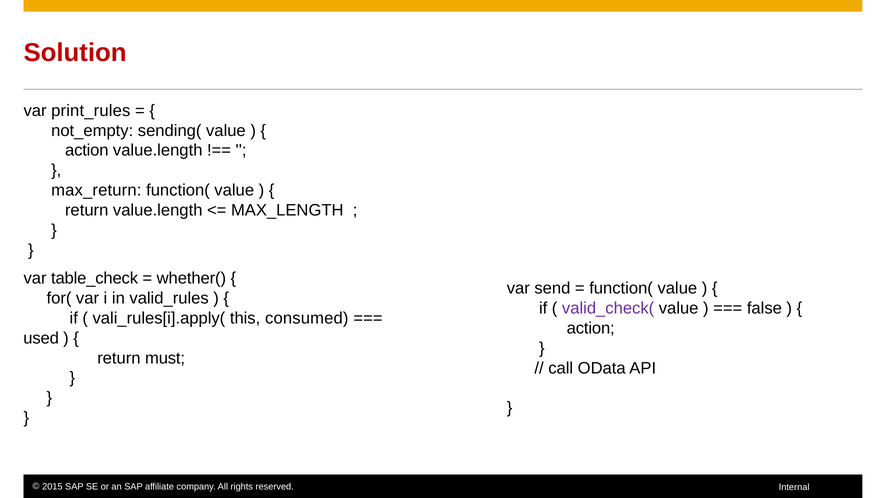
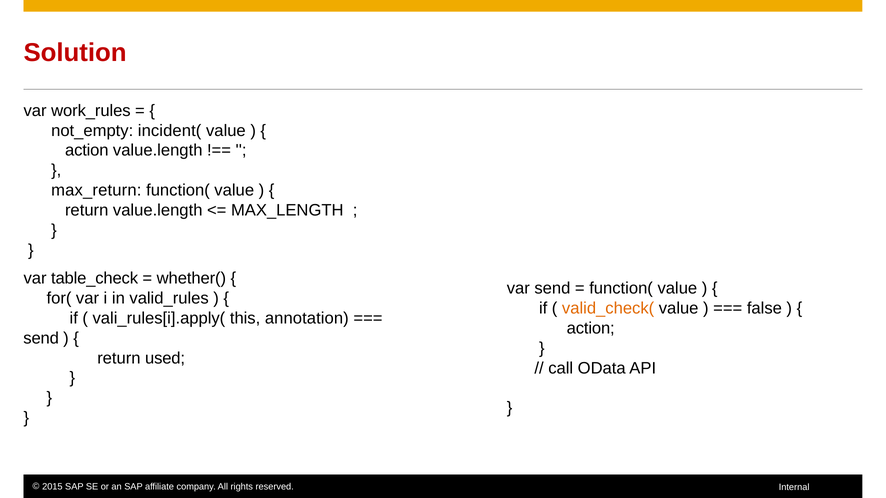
print_rules: print_rules -> work_rules (91, 111)
sending(: sending( -> incident( (170, 131)
valid_check( colour: purple -> orange (608, 309)
consumed: consumed -> annotation (307, 319)
used: used -> send (41, 338)
must: must -> used (165, 358)
